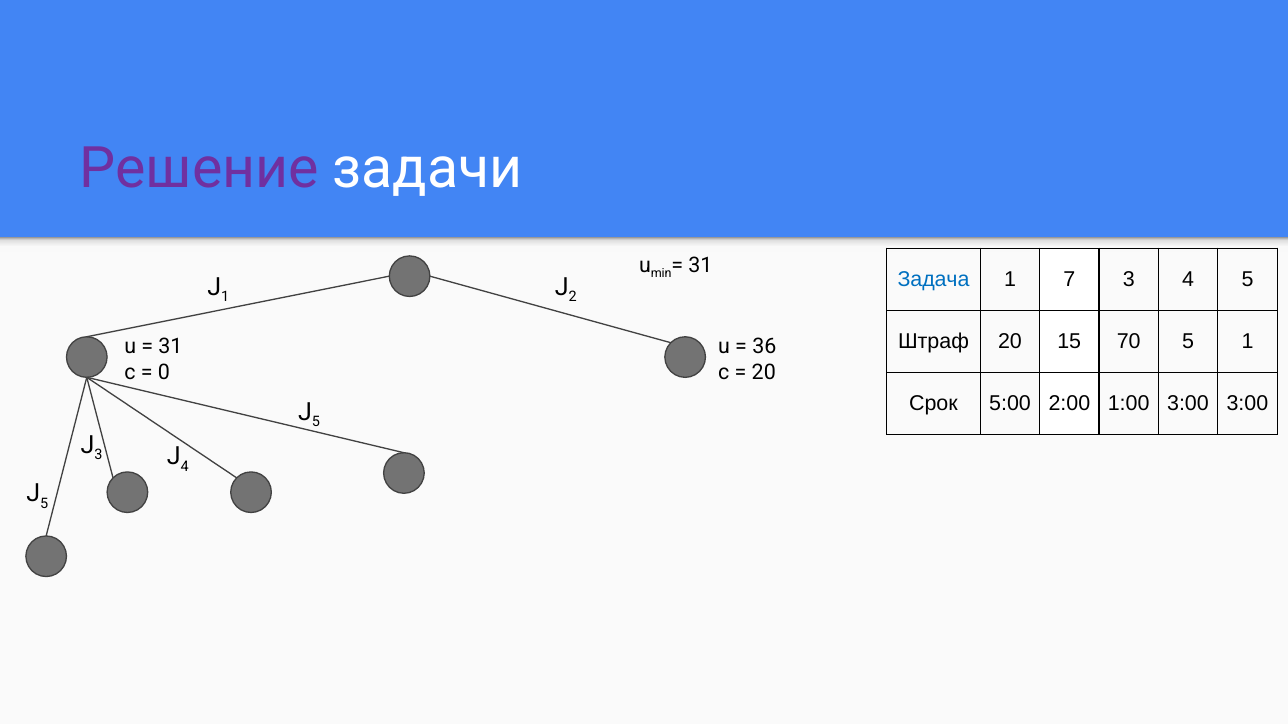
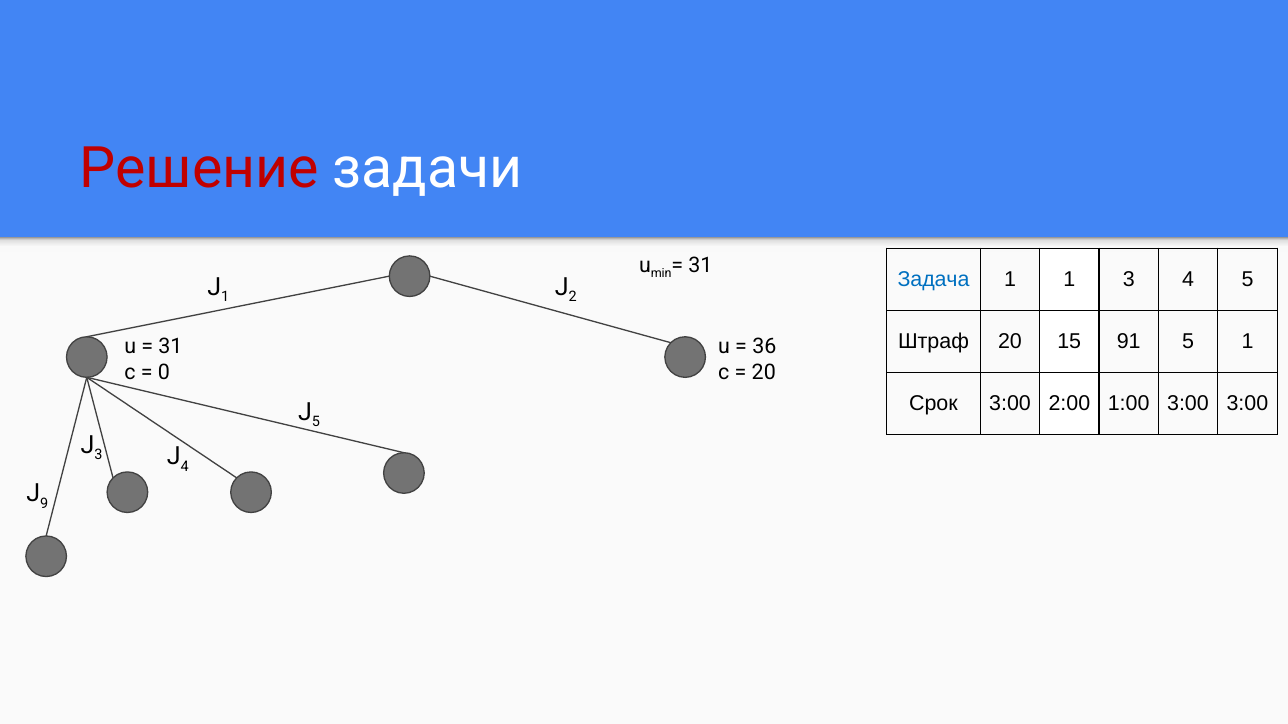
Решение colour: purple -> red (199, 169)
1 7: 7 -> 1 (1069, 280)
70: 70 -> 91 (1129, 342)
Срок 5:00: 5:00 -> 3:00 (1010, 404)
5: 5 -> 9 (44, 504)
